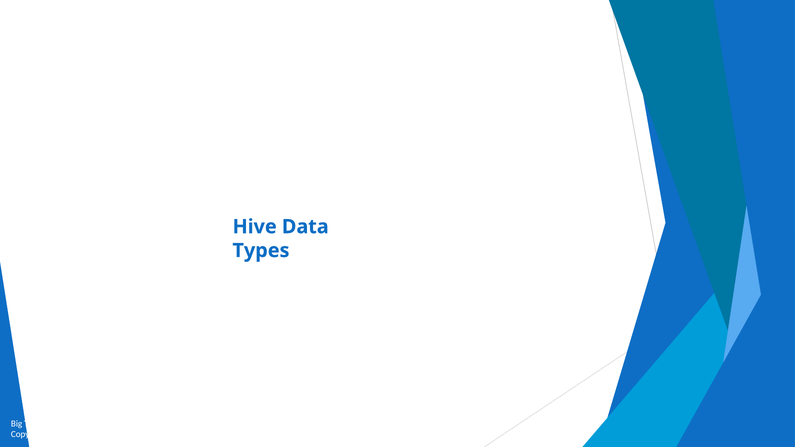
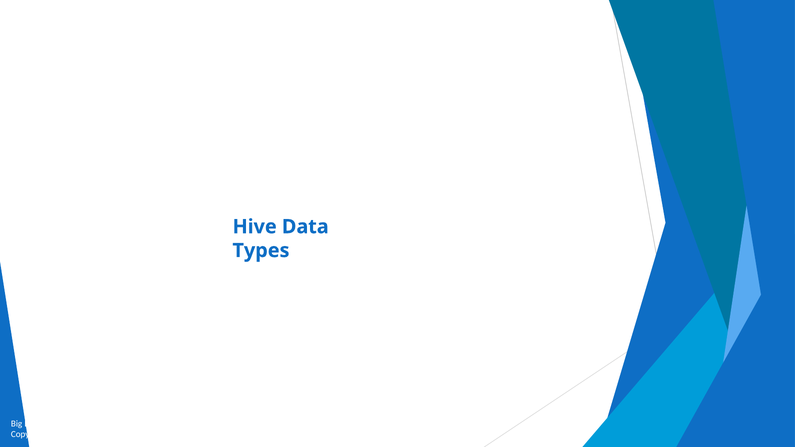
Type: Type -> Easy (33, 424)
